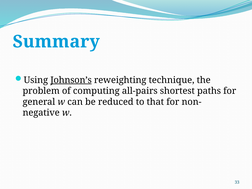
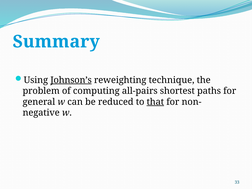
that underline: none -> present (155, 102)
